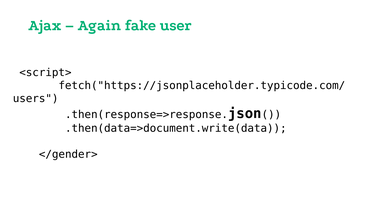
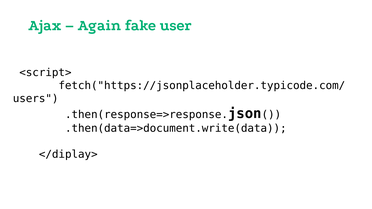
</gender>: </gender> -> </diplay> (68, 154)
